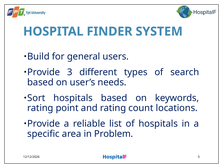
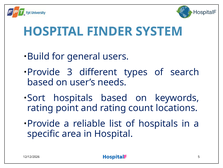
in Problem: Problem -> Hospital (114, 133)
